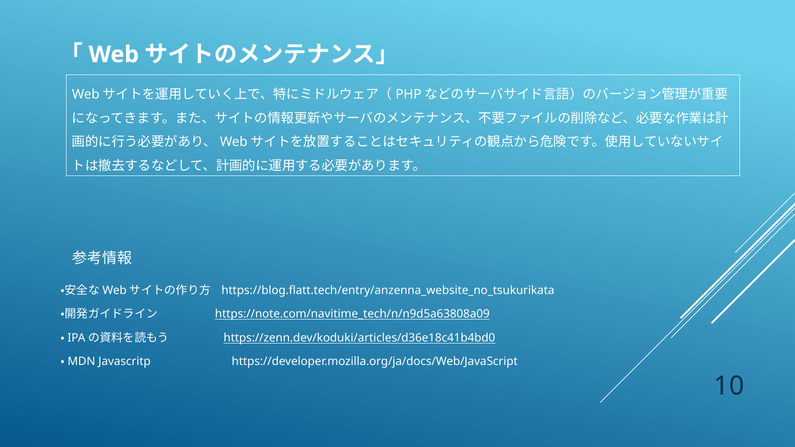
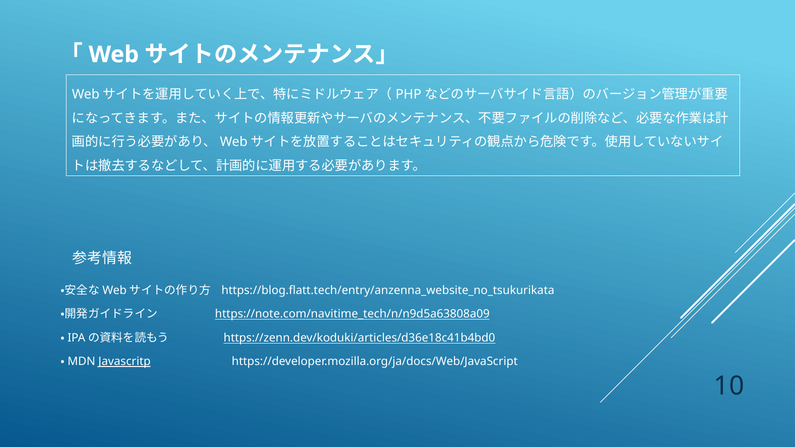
Javascritp underline: none -> present (125, 362)
